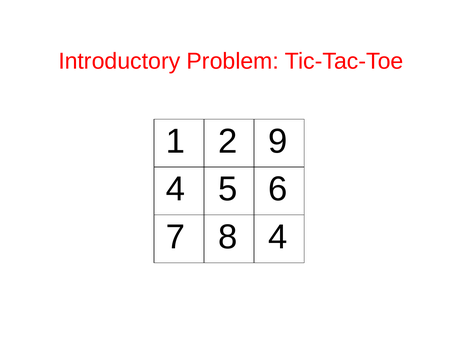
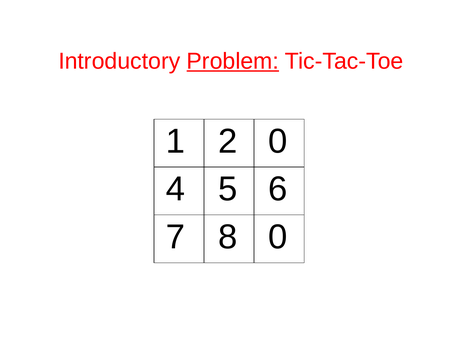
Problem underline: none -> present (233, 61)
2 9: 9 -> 0 (278, 142)
8 4: 4 -> 0 (278, 237)
